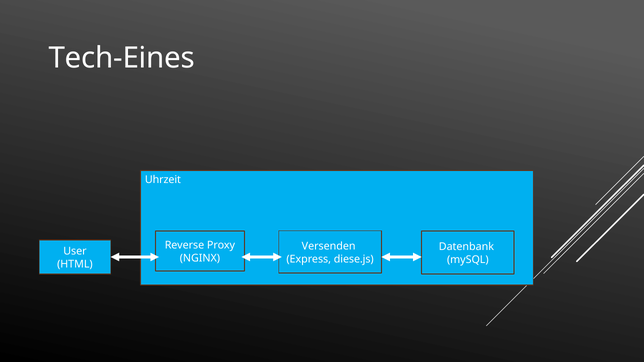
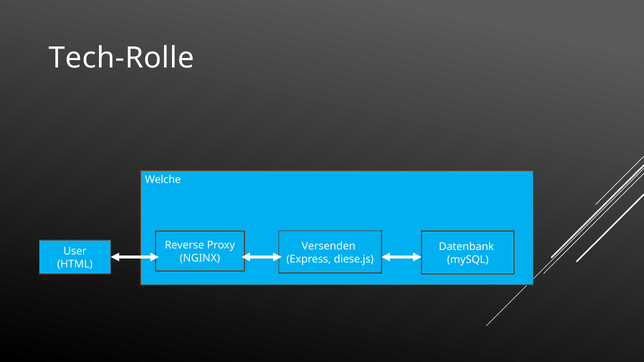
Tech-Eines: Tech-Eines -> Tech-Rolle (121, 58)
Uhrzeit: Uhrzeit -> Welche (163, 180)
